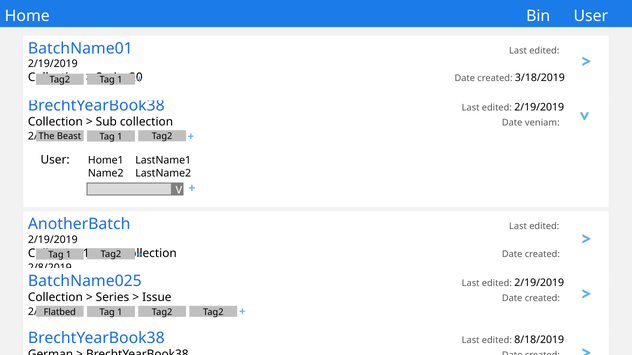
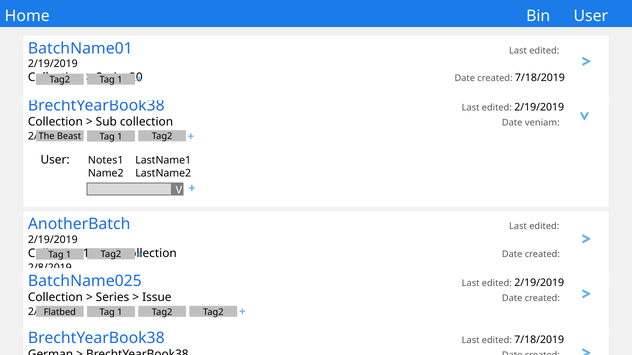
created 3/18/2019: 3/18/2019 -> 7/18/2019 (540, 78)
Home1: Home1 -> Notes1 (106, 161)
edited 8/18/2019: 8/18/2019 -> 7/18/2019 (539, 340)
